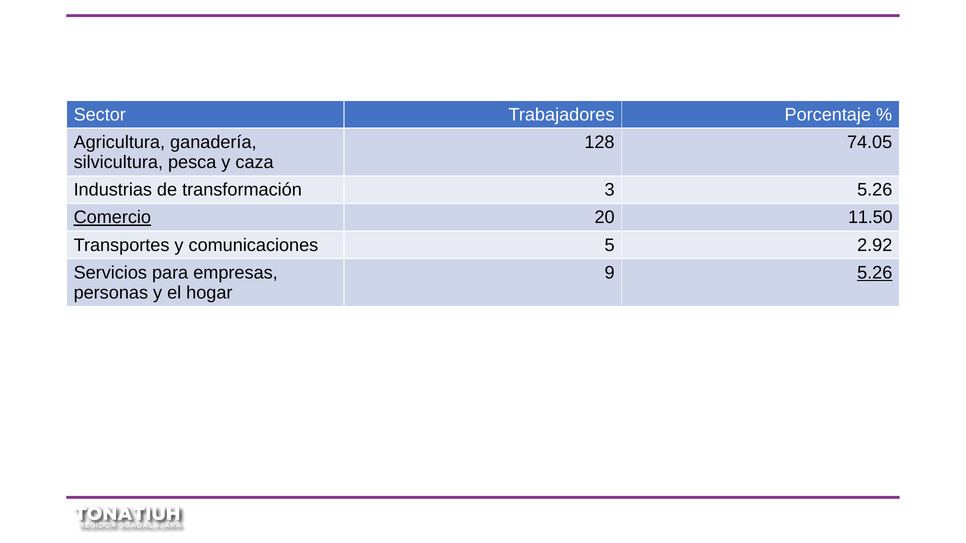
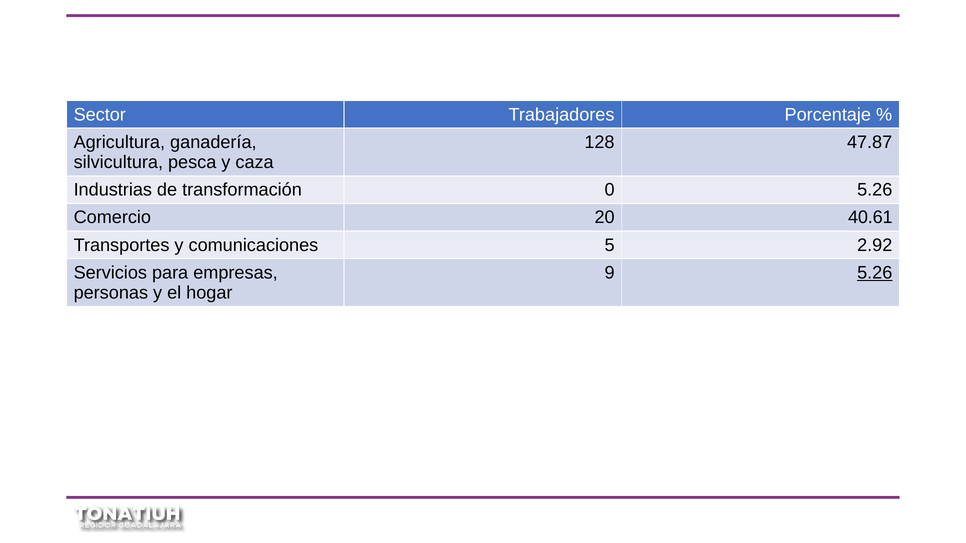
74.05: 74.05 -> 47.87 (870, 142)
3: 3 -> 0 (610, 190)
Comercio underline: present -> none (112, 218)
11.50: 11.50 -> 40.61 (870, 218)
